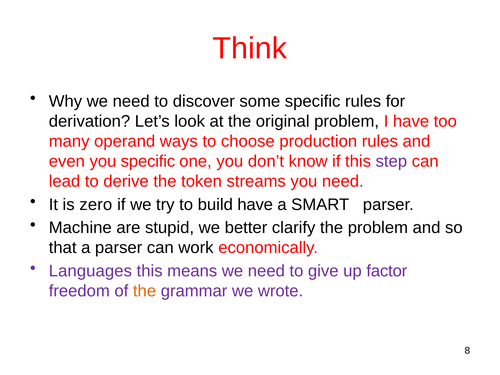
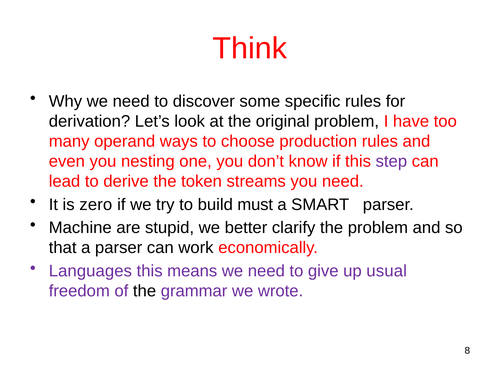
you specific: specific -> nesting (148, 161)
build have: have -> must (255, 204)
factor: factor -> usual (387, 271)
the colour: orange -> black (145, 291)
